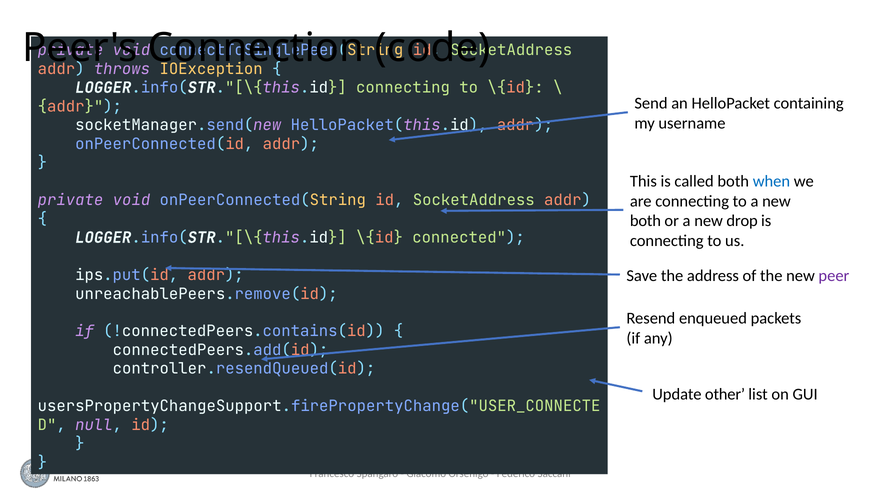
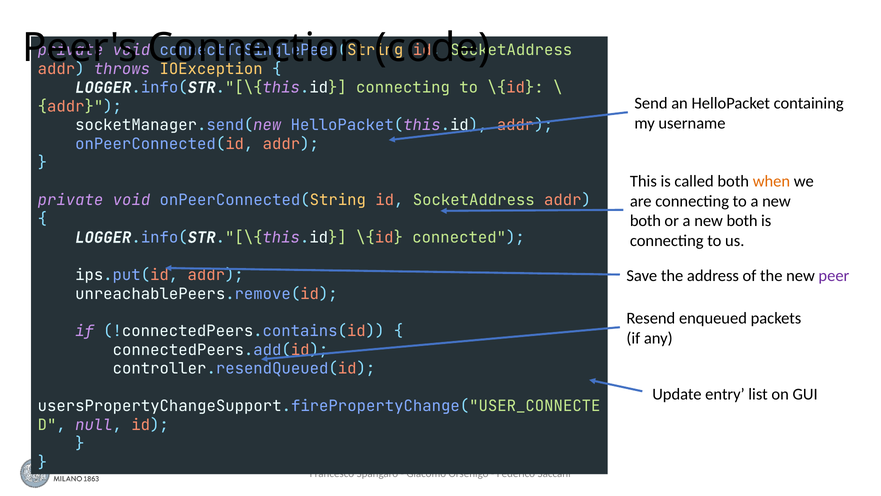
when colour: blue -> orange (771, 181)
or a new drop: drop -> both (742, 221)
other: other -> entry (725, 394)
